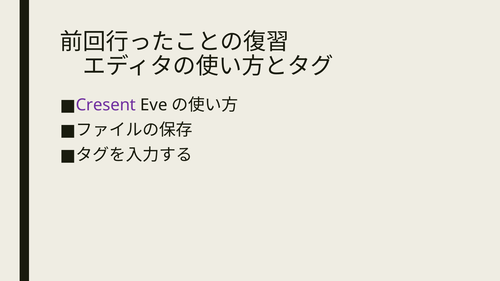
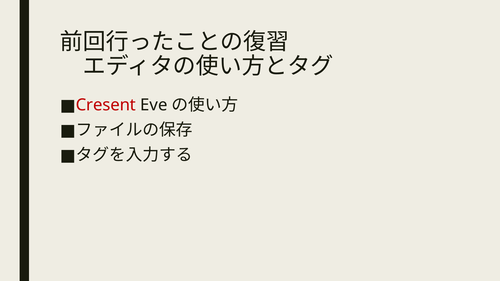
Cresent colour: purple -> red (106, 105)
